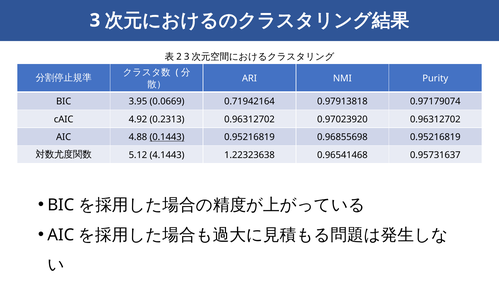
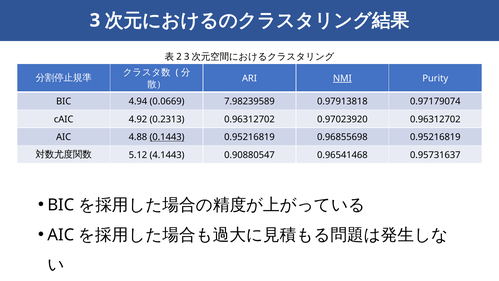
NMI underline: none -> present (342, 78)
3.95: 3.95 -> 4.94 (138, 101)
0.71942164: 0.71942164 -> 7.98239589 (249, 101)
1.22323638: 1.22323638 -> 0.90880547 (249, 155)
